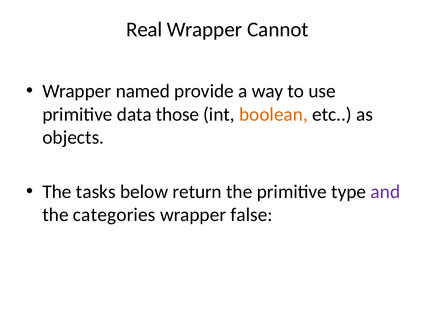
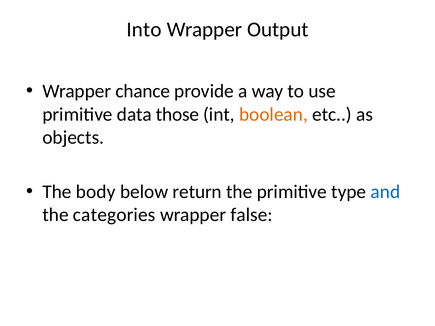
Real: Real -> Into (144, 29)
Cannot: Cannot -> Output (278, 29)
named: named -> chance (143, 91)
tasks: tasks -> body (96, 192)
and colour: purple -> blue (385, 192)
